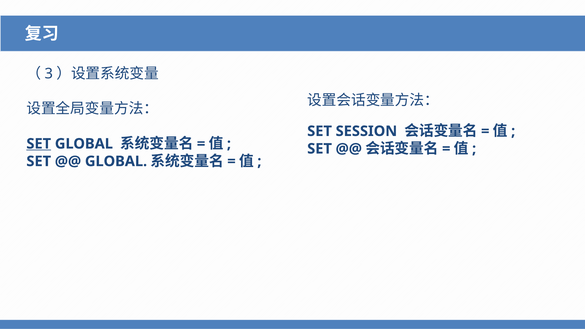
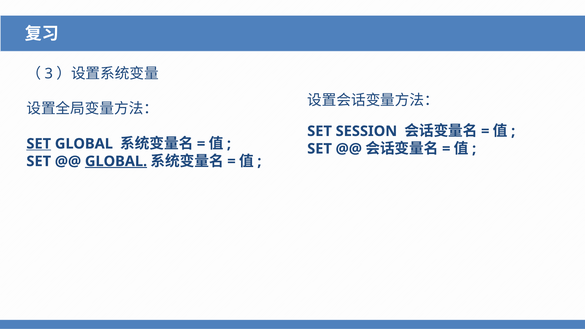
GLOBAL underline: none -> present (116, 161)
